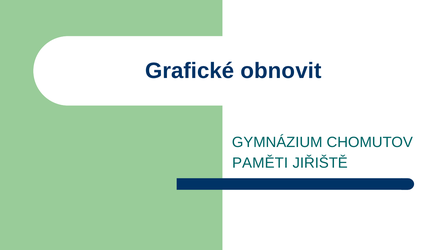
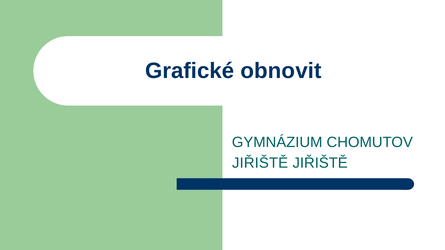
PAMĚTI: PAMĚTI -> JIŘIŠTĚ (260, 163)
